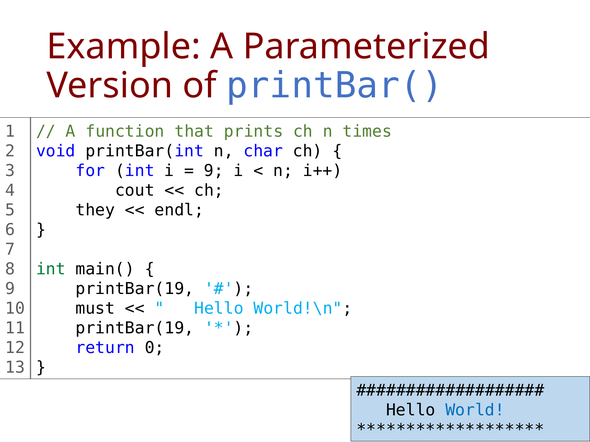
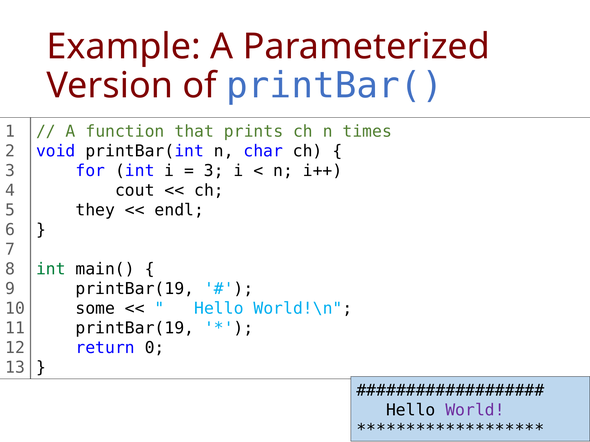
9: 9 -> 3 (214, 171)
must: must -> some (95, 309)
World colour: blue -> purple (475, 411)
